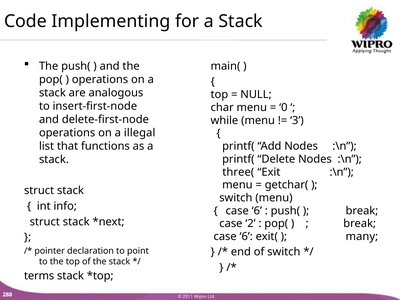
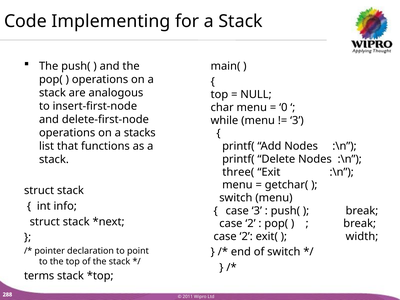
illegal: illegal -> stacks (140, 133)
6: 6 -> 3 (257, 211)
6: 6 -> 2 (246, 237)
many: many -> width (362, 237)
